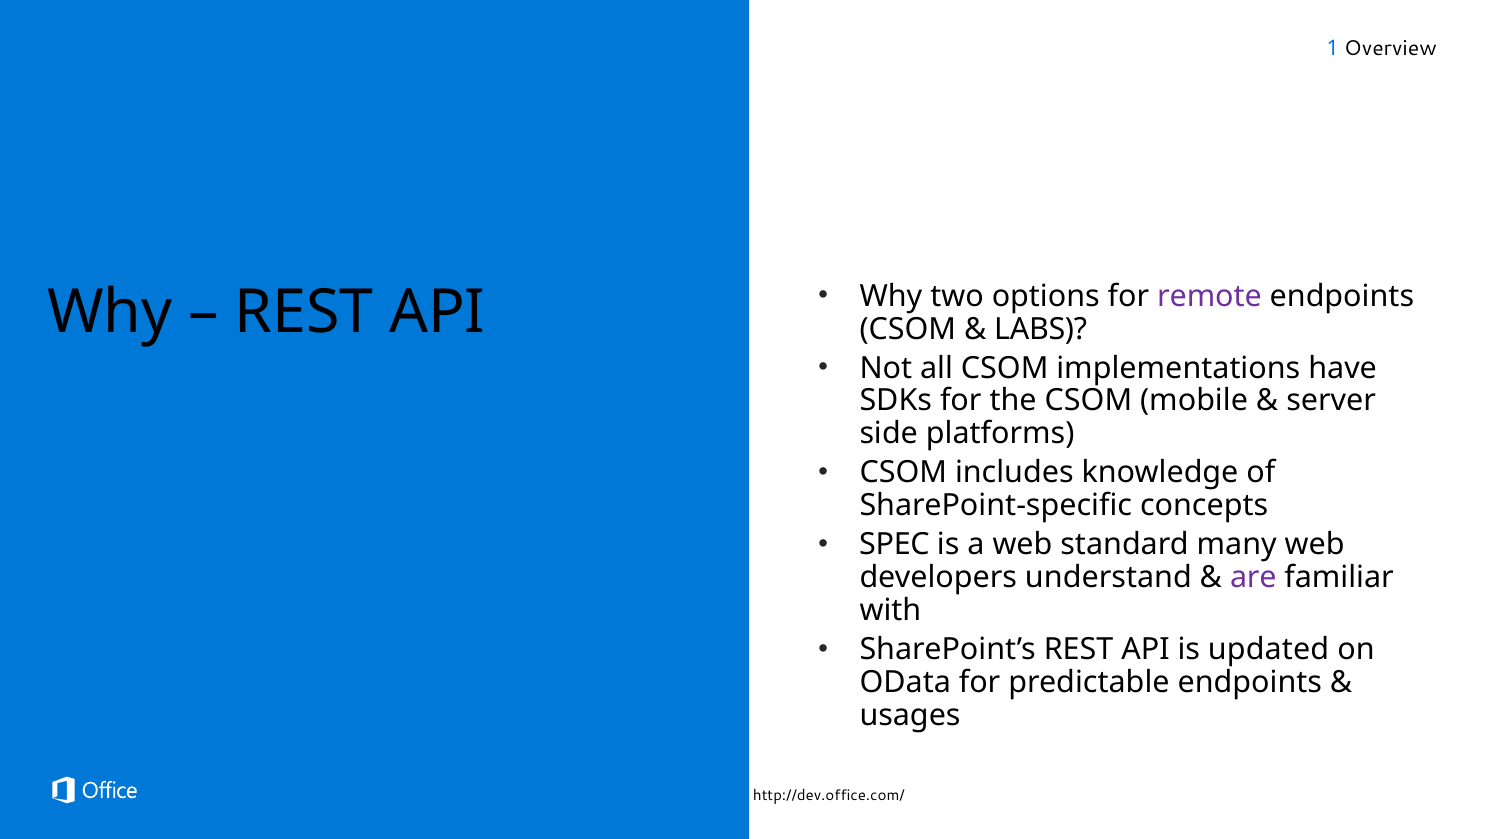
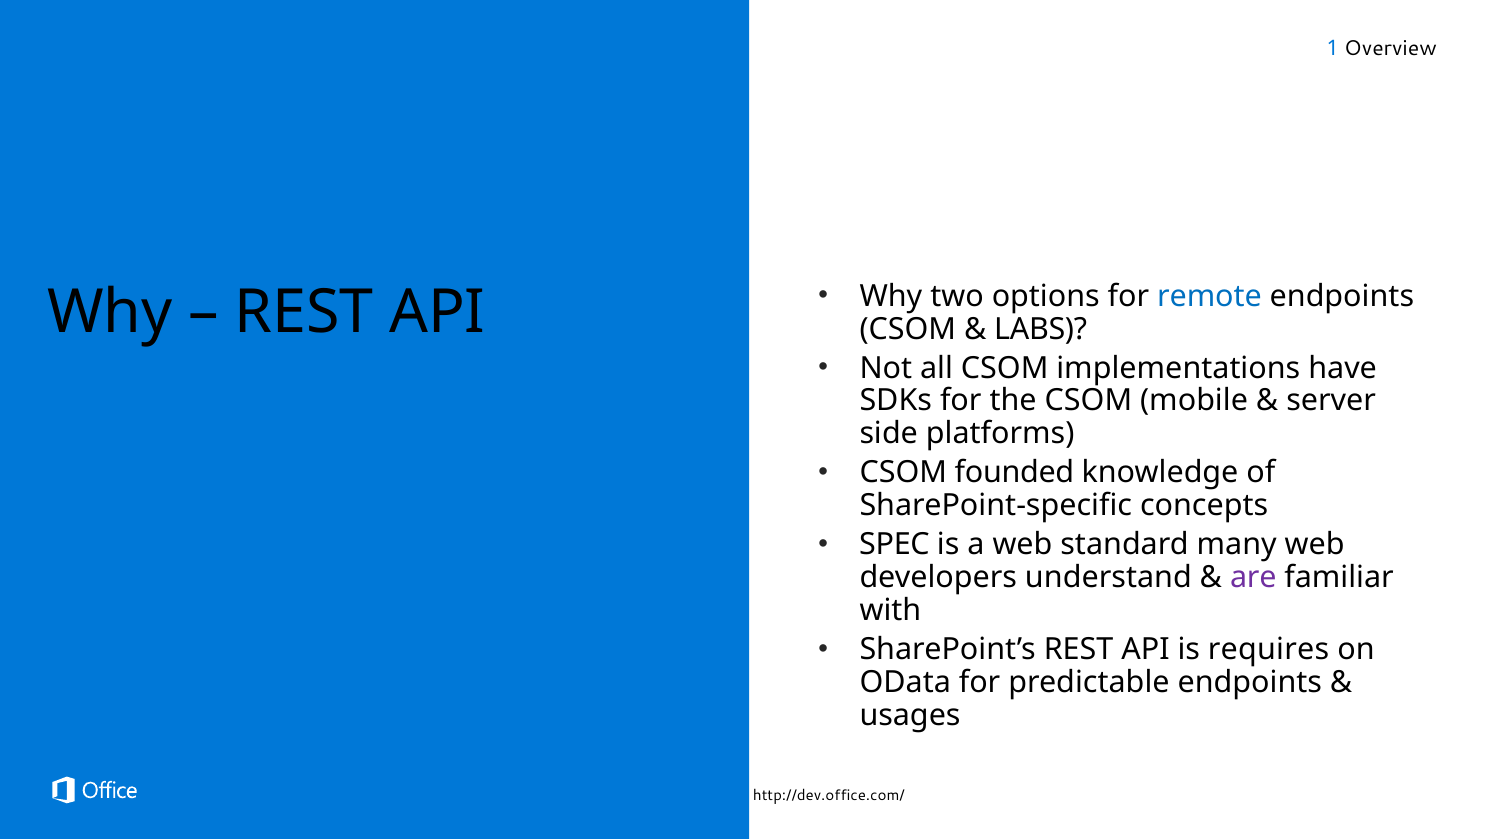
remote colour: purple -> blue (1209, 296)
includes: includes -> founded (1014, 473)
updated: updated -> requires (1269, 650)
